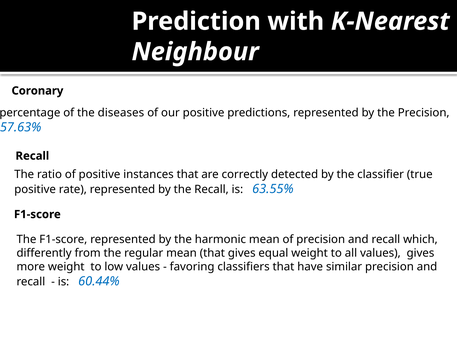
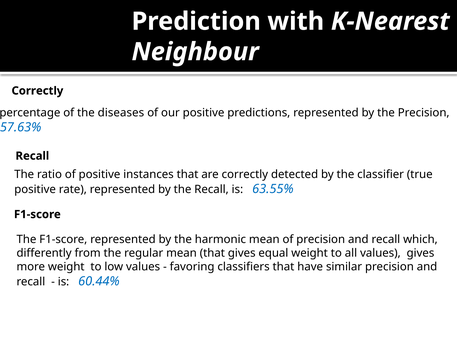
Coronary: Coronary -> Correctly (37, 91)
